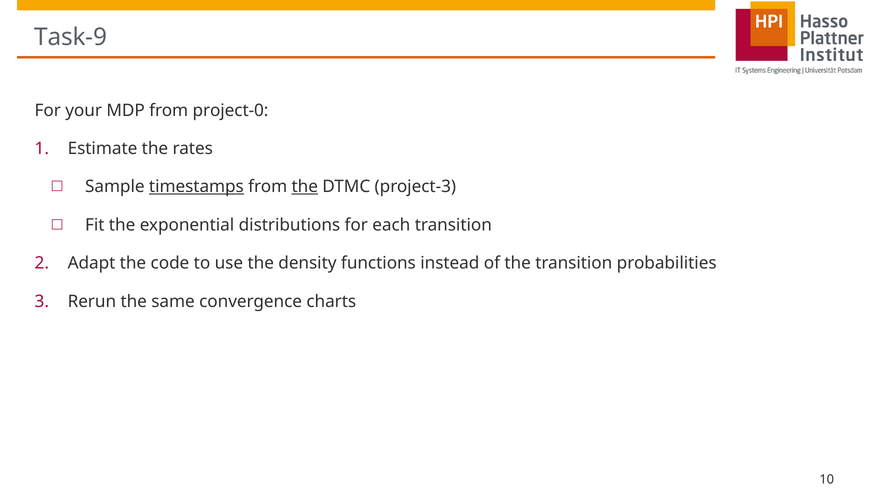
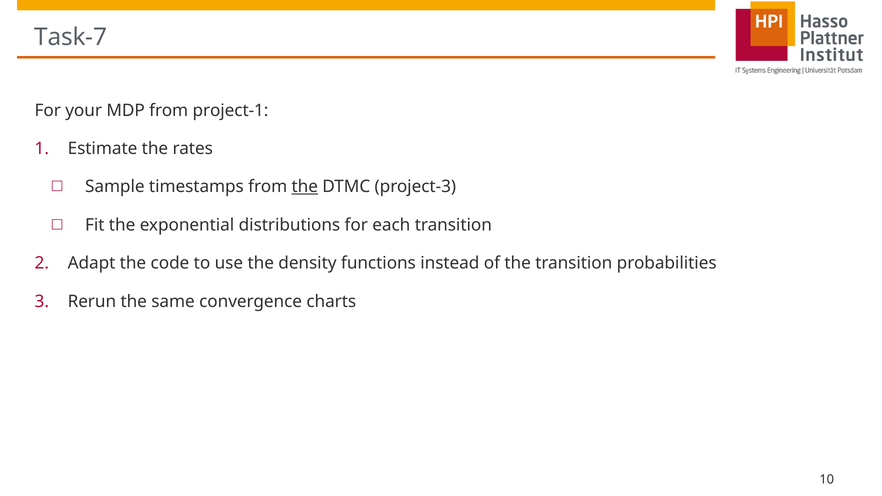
Task-9: Task-9 -> Task-7 (71, 37)
project-0: project-0 -> project-1 (230, 110)
timestamps underline: present -> none (196, 187)
